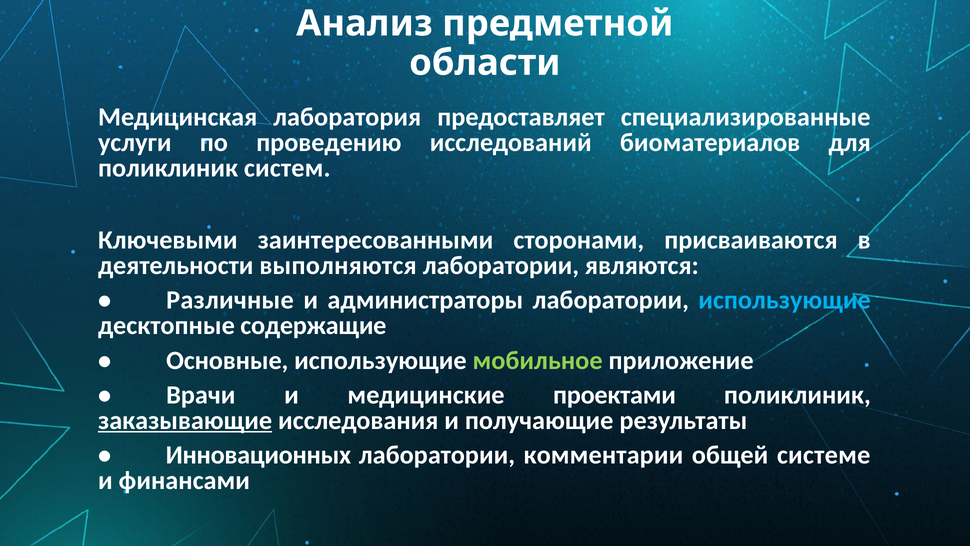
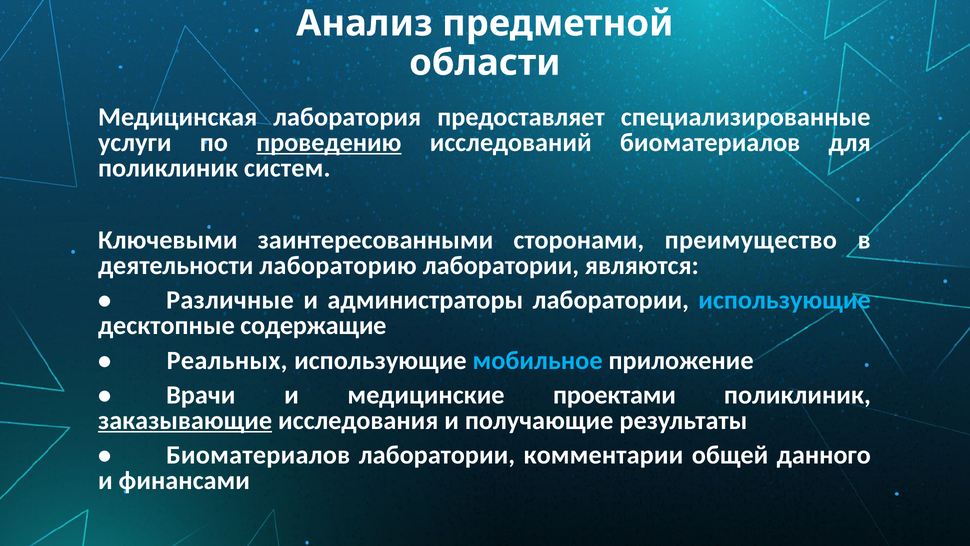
проведению underline: none -> present (329, 142)
присваиваются: присваиваются -> преимущество (751, 240)
выполняются: выполняются -> лабораторию (338, 265)
Основные: Основные -> Реальных (227, 360)
мобильное colour: light green -> light blue (538, 360)
Инновационных: Инновационных -> Биоматериалов (258, 455)
системе: системе -> данного (824, 455)
